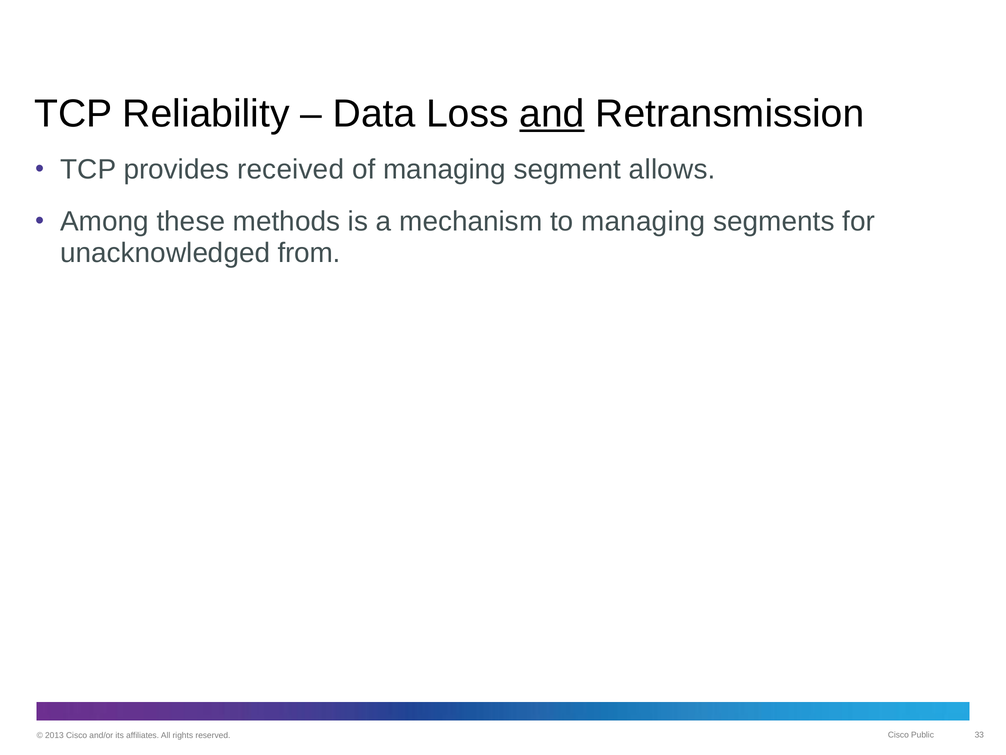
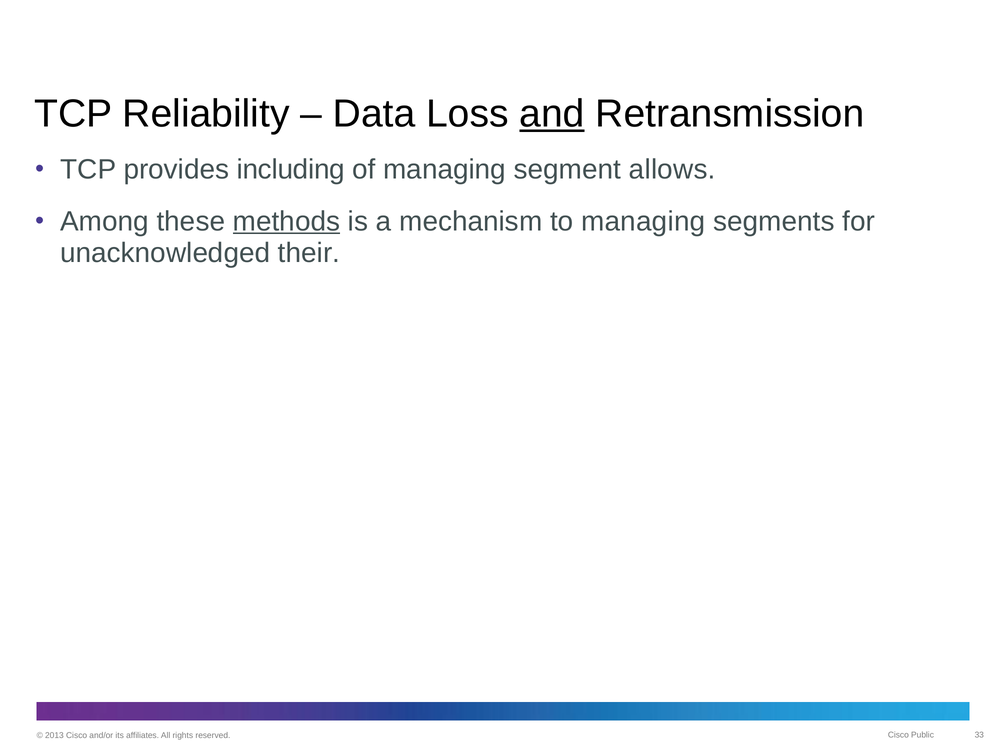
received: received -> including (291, 169)
methods underline: none -> present (287, 221)
from: from -> their (309, 253)
